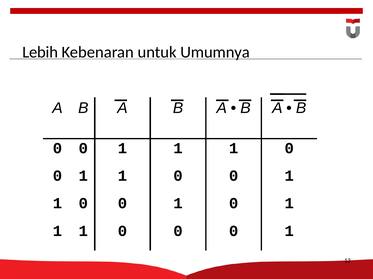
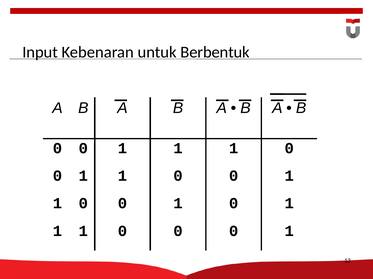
Lebih: Lebih -> Input (40, 52)
Umumnya: Umumnya -> Berbentuk (215, 52)
